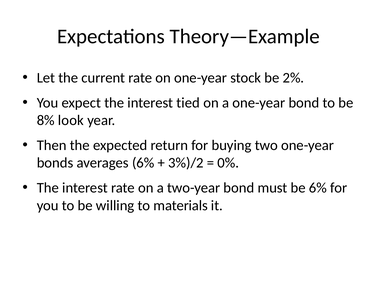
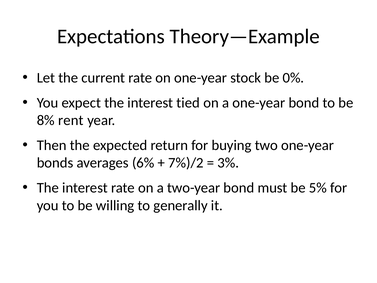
2%: 2% -> 0% (293, 78)
look: look -> rent (71, 120)
3%)/2: 3%)/2 -> 7%)/2 (186, 163)
0%: 0% -> 3% (228, 163)
be 6%: 6% -> 5% (318, 188)
materials: materials -> generally (181, 205)
